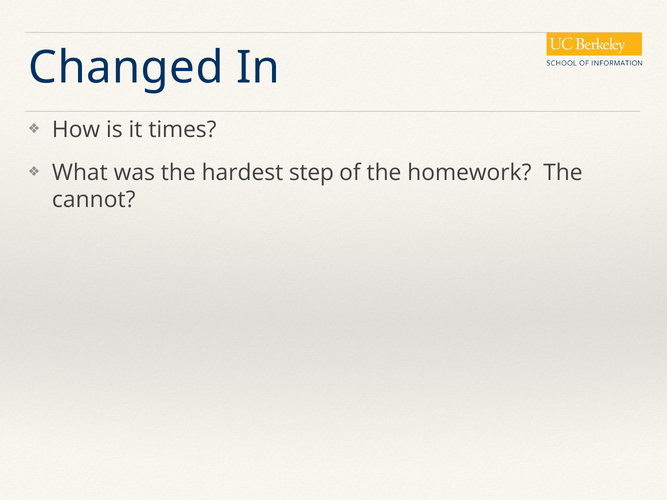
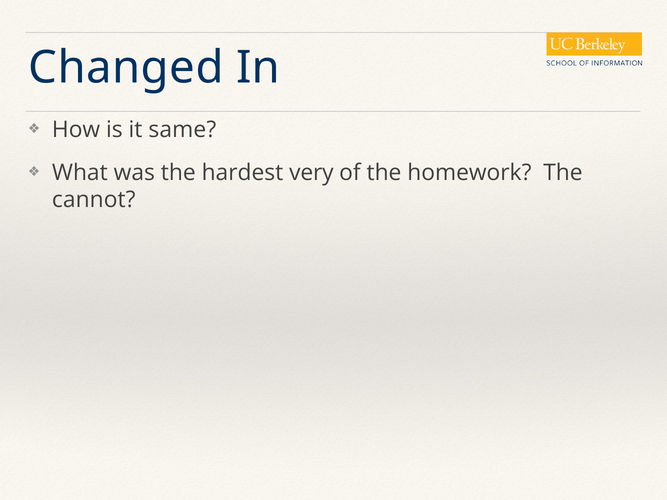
times: times -> same (182, 130)
step: step -> very (311, 173)
